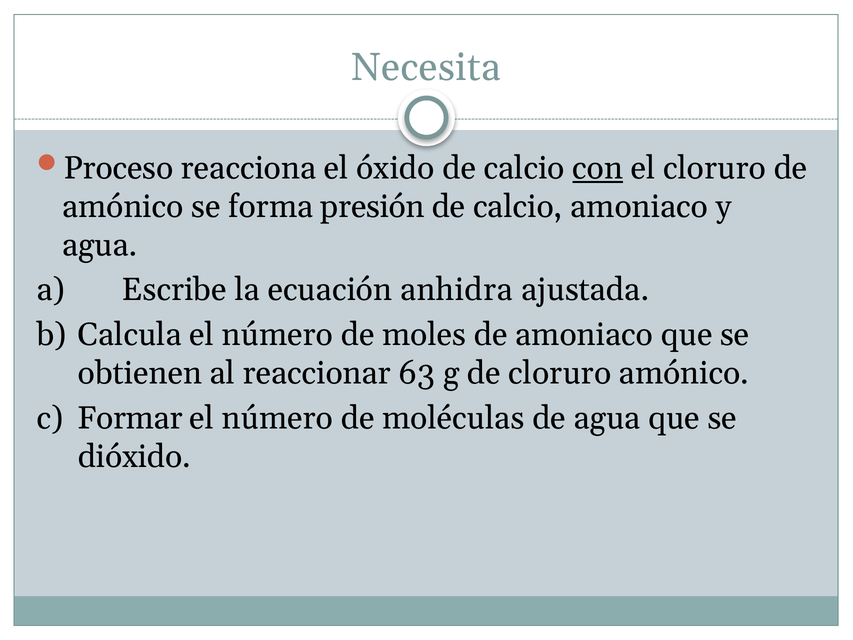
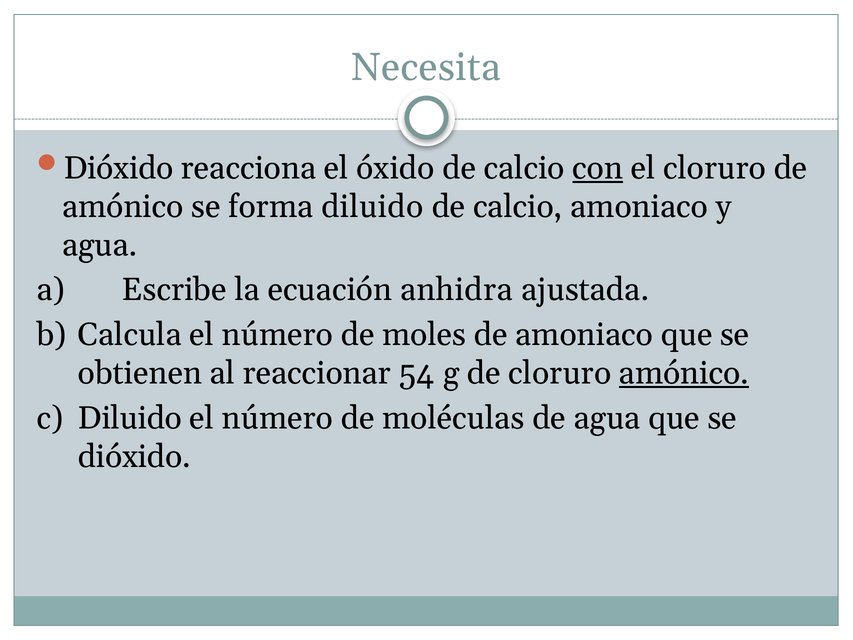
Proceso: Proceso -> Dióxido (119, 168)
forma presión: presión -> diluido (372, 207)
63: 63 -> 54 (417, 373)
amónico underline: none -> present (684, 373)
c Formar: Formar -> Diluido (130, 418)
